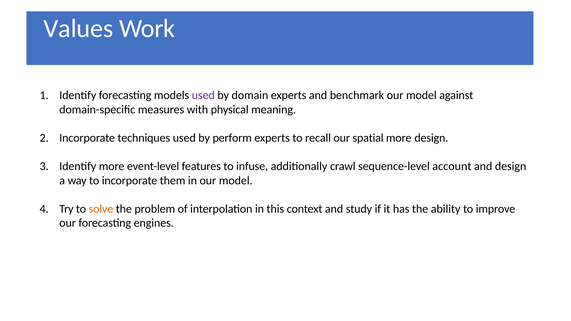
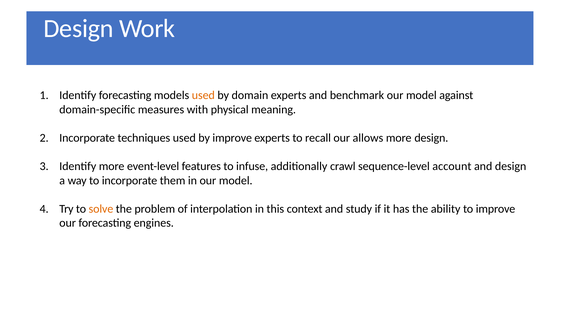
Values: Values -> Design (79, 28)
used colour: purple -> orange (203, 95)
by perform: perform -> improve (232, 138)
spatial: spatial -> allows (368, 138)
